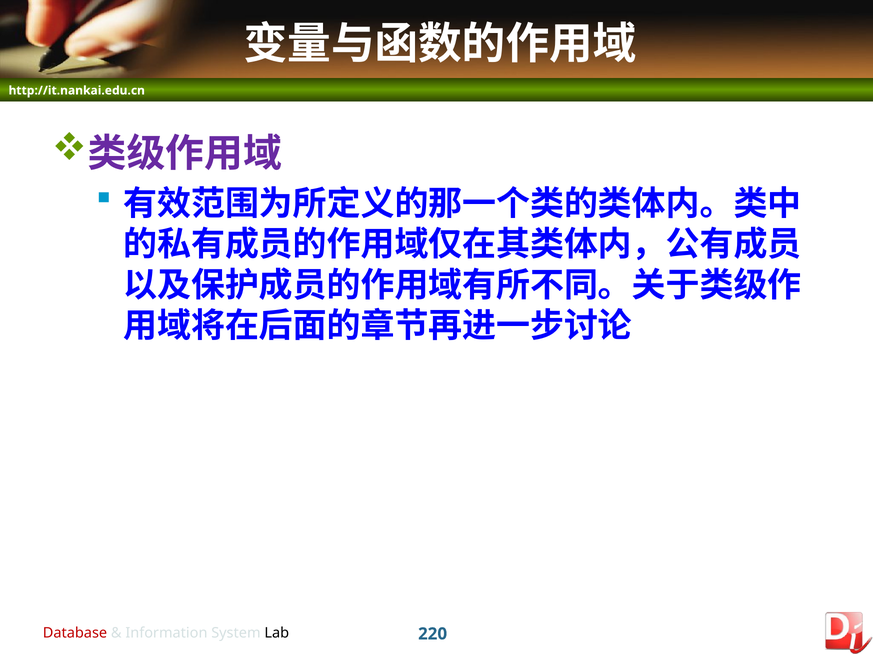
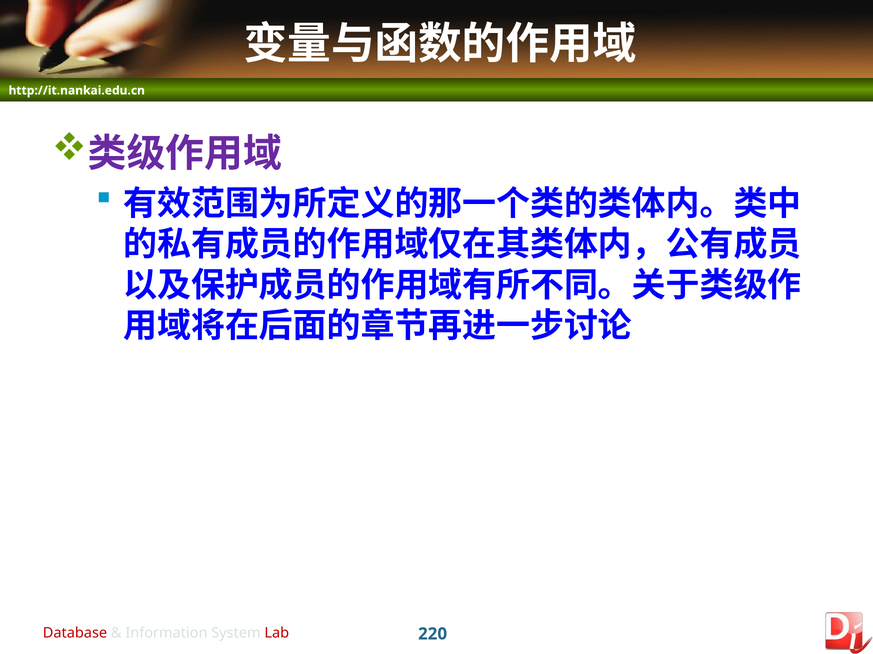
Lab colour: black -> red (277, 634)
